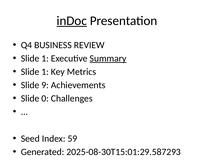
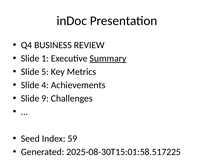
inDoc underline: present -> none (72, 21)
1: 1 -> 5 (45, 72)
9: 9 -> 4 (45, 85)
0: 0 -> 9 (45, 98)
2025-08-30T15:01:29.587293: 2025-08-30T15:01:29.587293 -> 2025-08-30T15:01:58.517225 (124, 151)
